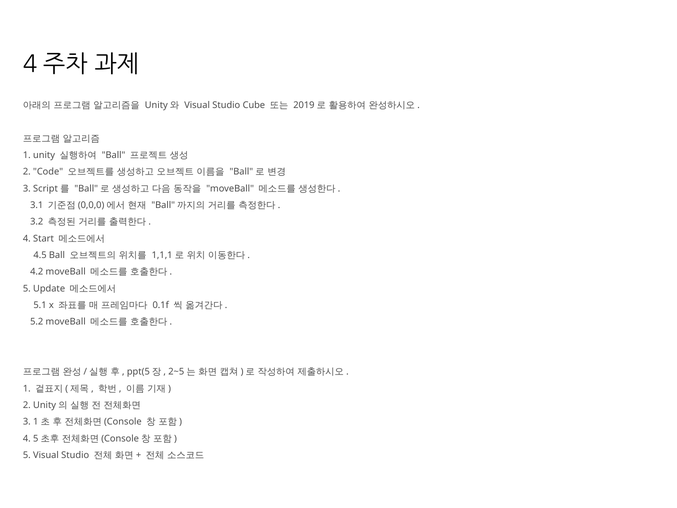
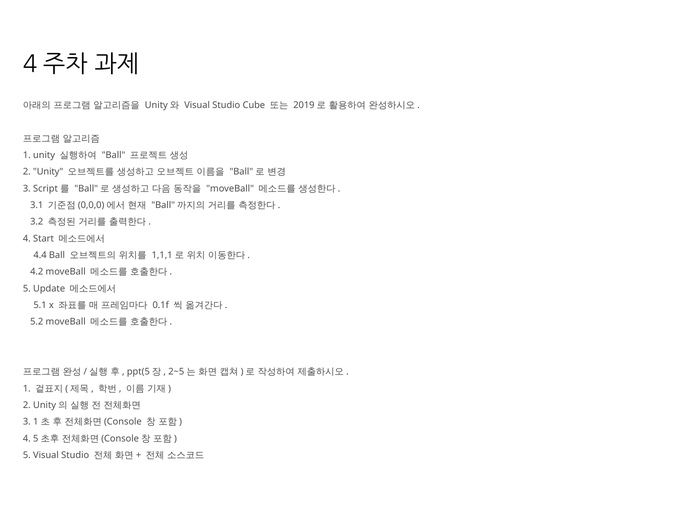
2 Code: Code -> Unity (48, 172)
4.5: 4.5 -> 4.4 (40, 255)
